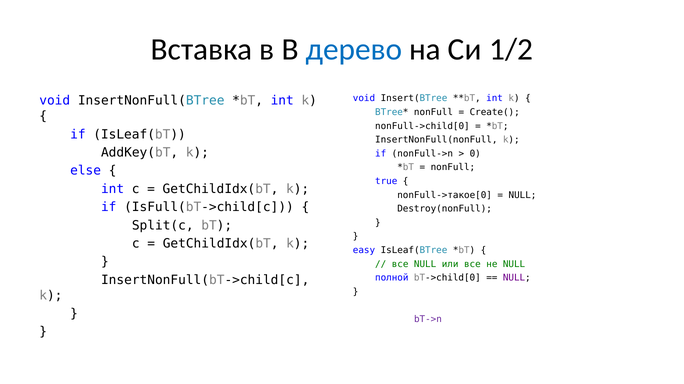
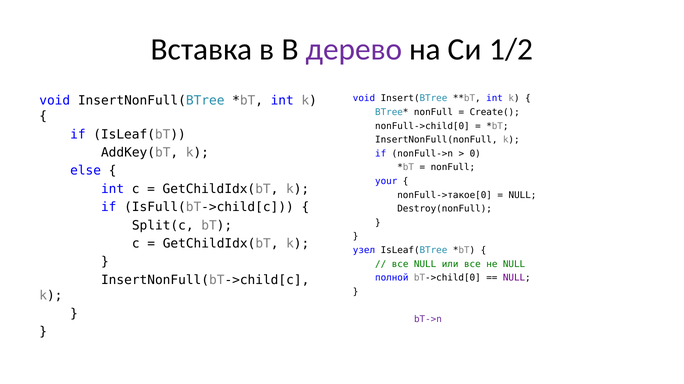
дерево colour: blue -> purple (354, 50)
true: true -> your (386, 182)
easy: easy -> узел (364, 251)
